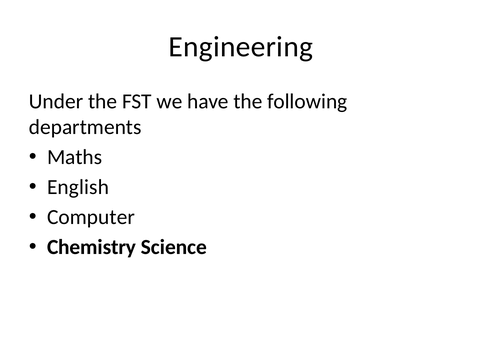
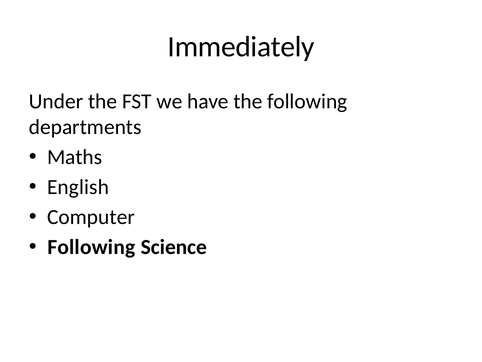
Engineering: Engineering -> Immediately (241, 47)
Chemistry: Chemistry -> Following (91, 247)
